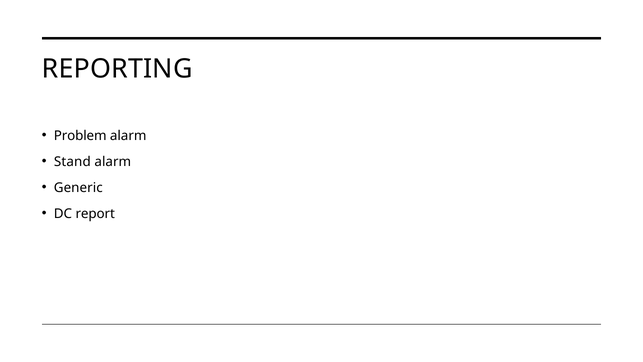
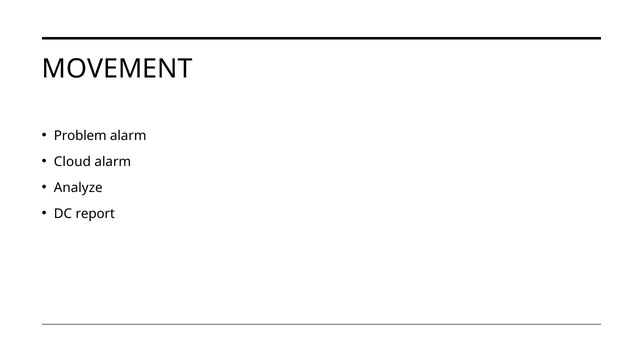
REPORTING: REPORTING -> MOVEMENT (117, 69)
Stand: Stand -> Cloud (72, 162)
Generic: Generic -> Analyze (78, 188)
